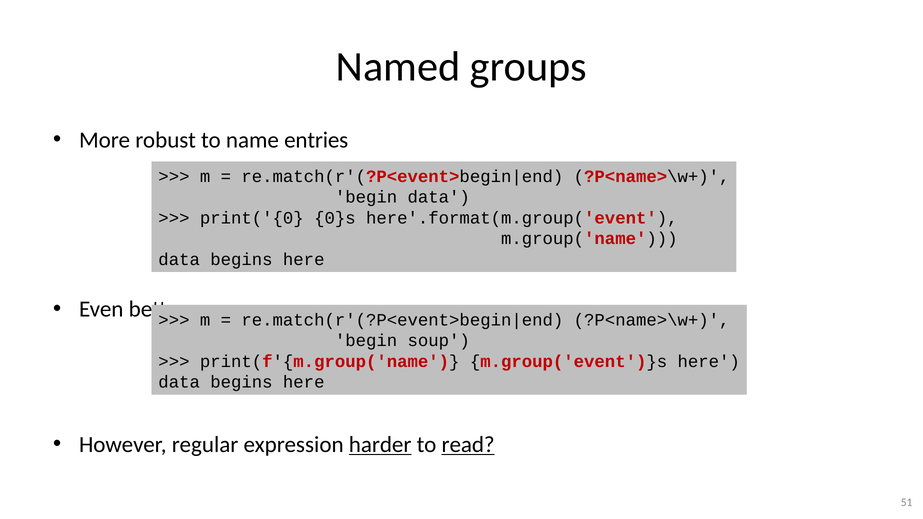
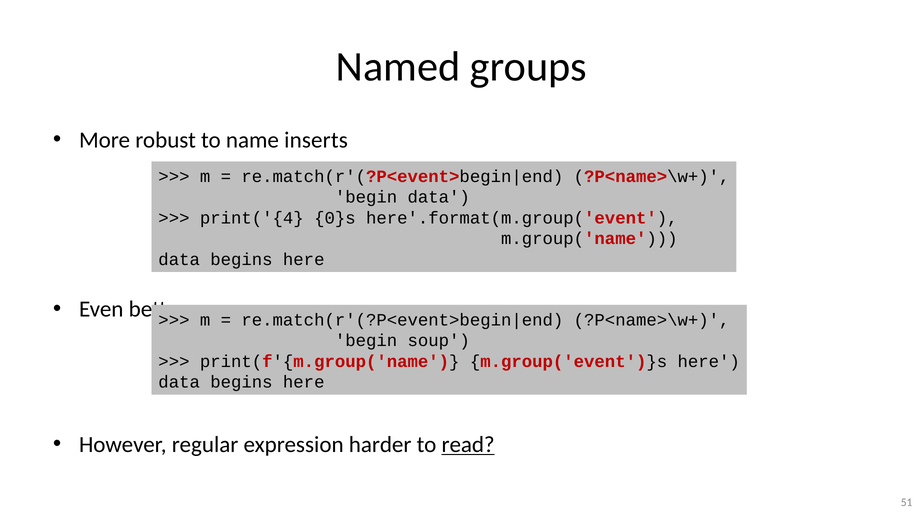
entries: entries -> inserts (316, 140)
print('{0: print('{0 -> print('{4 (252, 218)
harder underline: present -> none (380, 445)
